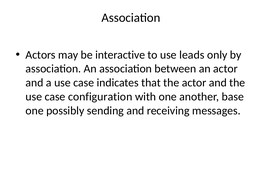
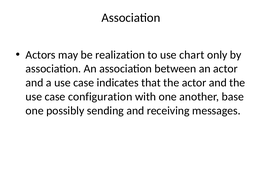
interactive: interactive -> realization (120, 55)
leads: leads -> chart (192, 55)
